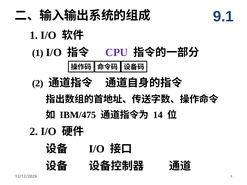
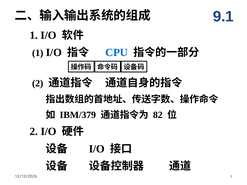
CPU colour: purple -> blue (117, 53)
IBM/475: IBM/475 -> IBM/379 (78, 115)
14: 14 -> 82 (158, 115)
